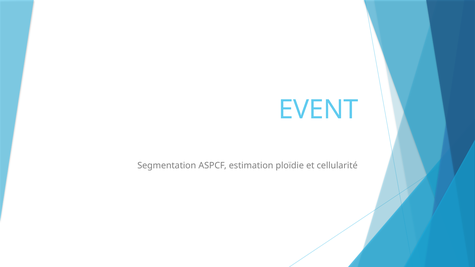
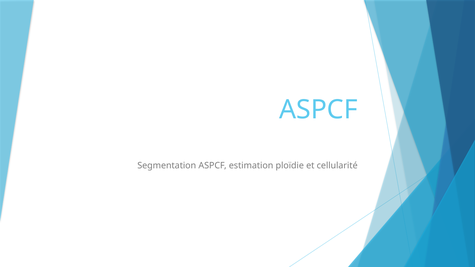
EVENT: EVENT -> ASPCF (318, 110)
